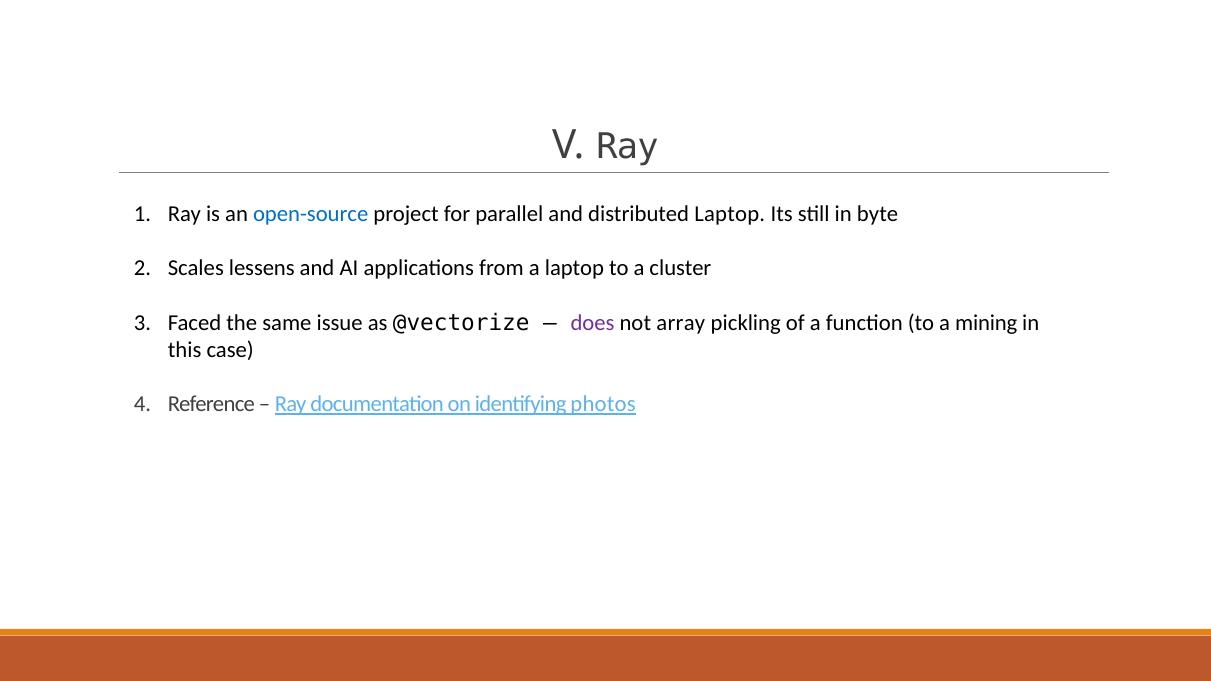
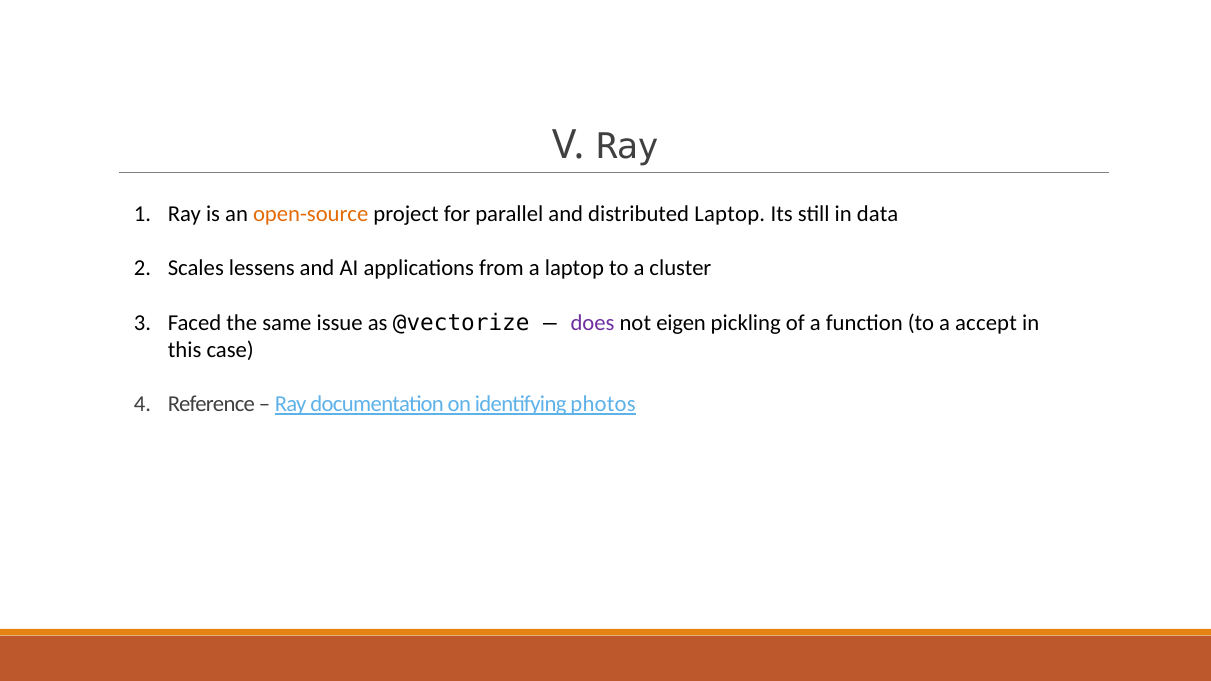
open-source colour: blue -> orange (311, 214)
byte: byte -> data (878, 214)
array: array -> eigen (681, 323)
mining: mining -> accept (986, 323)
